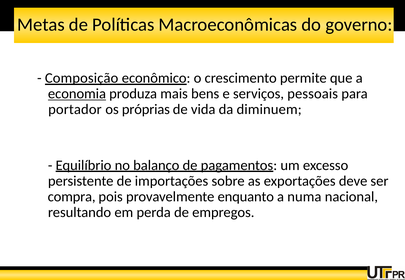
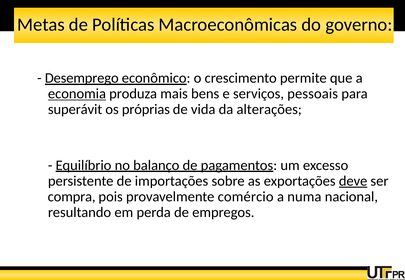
Composição: Composição -> Desemprego (82, 78)
portador: portador -> superávit (75, 110)
diminuem: diminuem -> alterações (269, 110)
deve underline: none -> present (353, 181)
enquanto: enquanto -> comércio (246, 197)
